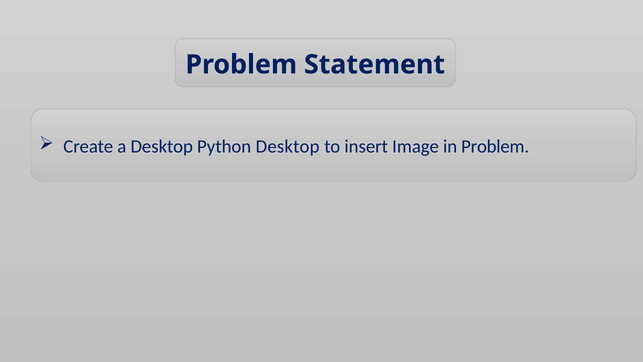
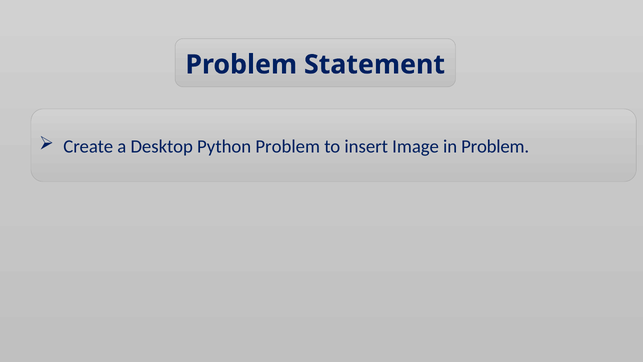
Python Desktop: Desktop -> Problem (288, 146)
